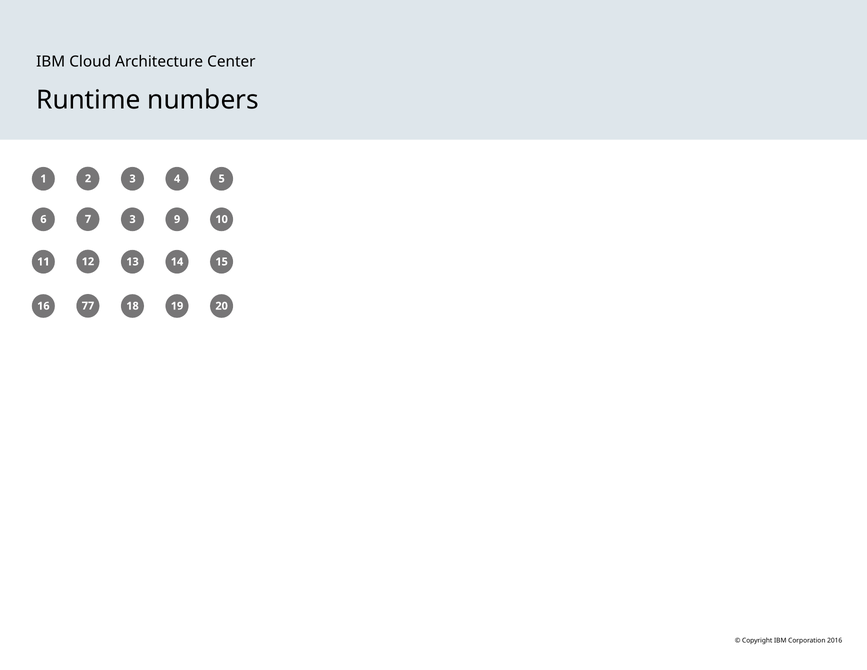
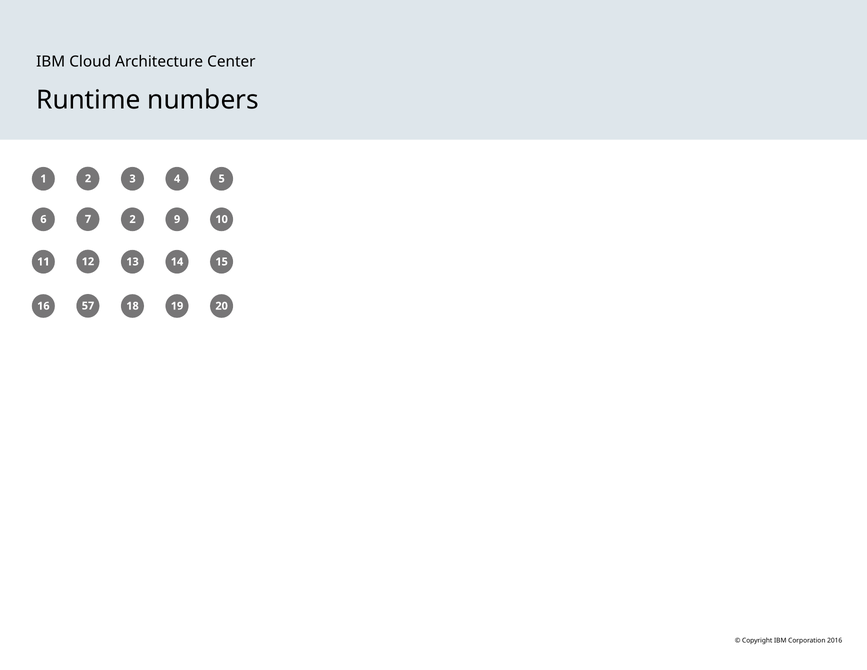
7 3: 3 -> 2 (133, 219)
77: 77 -> 57 (88, 306)
